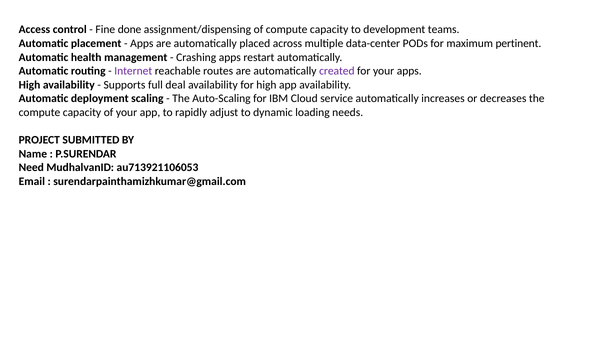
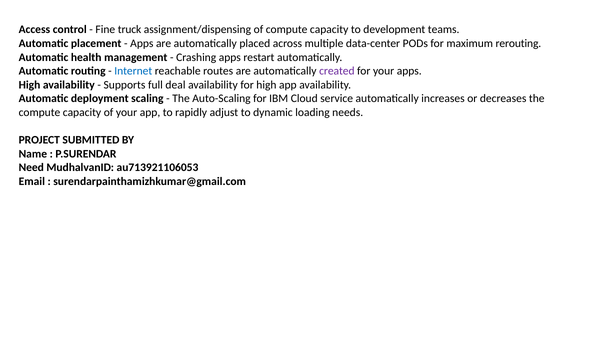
done: done -> truck (130, 30)
pertinent: pertinent -> rerouting (518, 44)
Internet colour: purple -> blue (133, 71)
